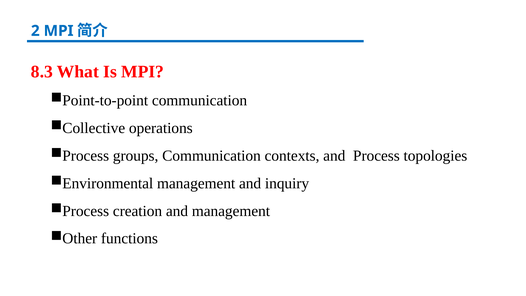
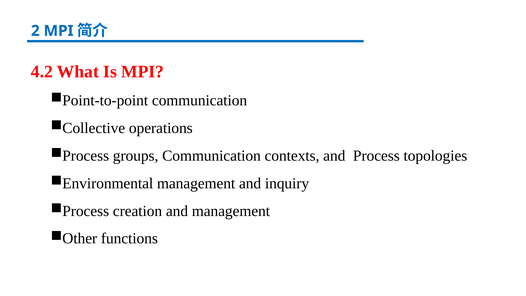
8.3: 8.3 -> 4.2 (42, 72)
